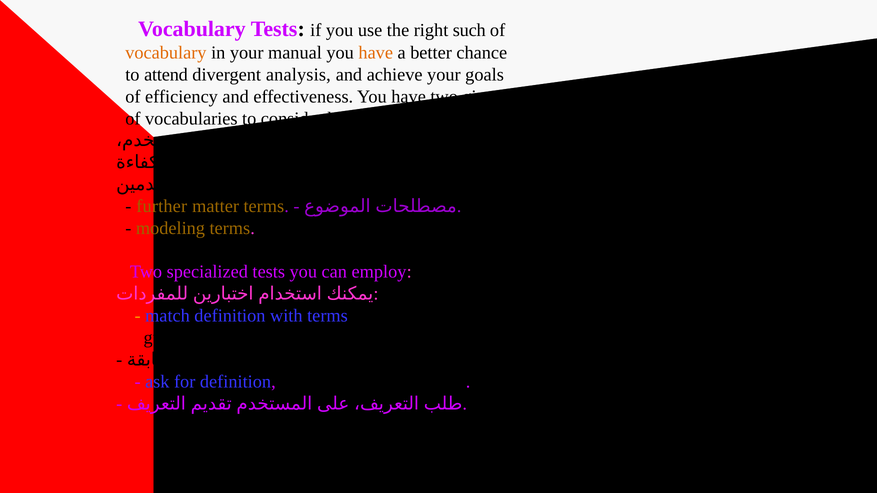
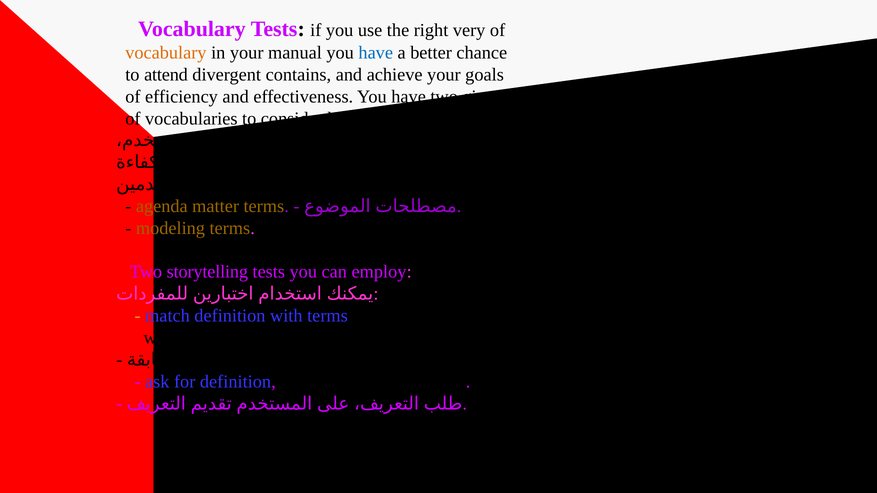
such: such -> very (469, 30)
have colour: orange -> blue (376, 53)
analysis: analysis -> contains (298, 75)
further: further -> agenda (162, 206)
specialized: specialized -> storytelling (207, 272)
guide: guide -> width (164, 338)
